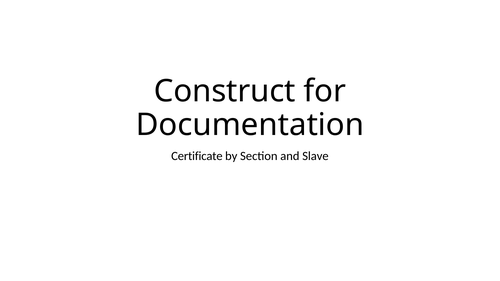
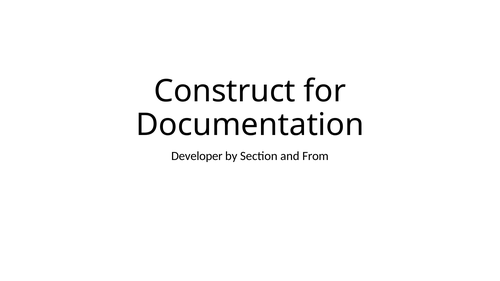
Certificate: Certificate -> Developer (197, 156)
Slave: Slave -> From (315, 156)
